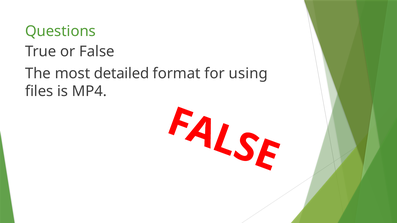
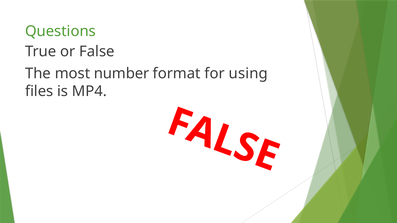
detailed: detailed -> number (122, 73)
